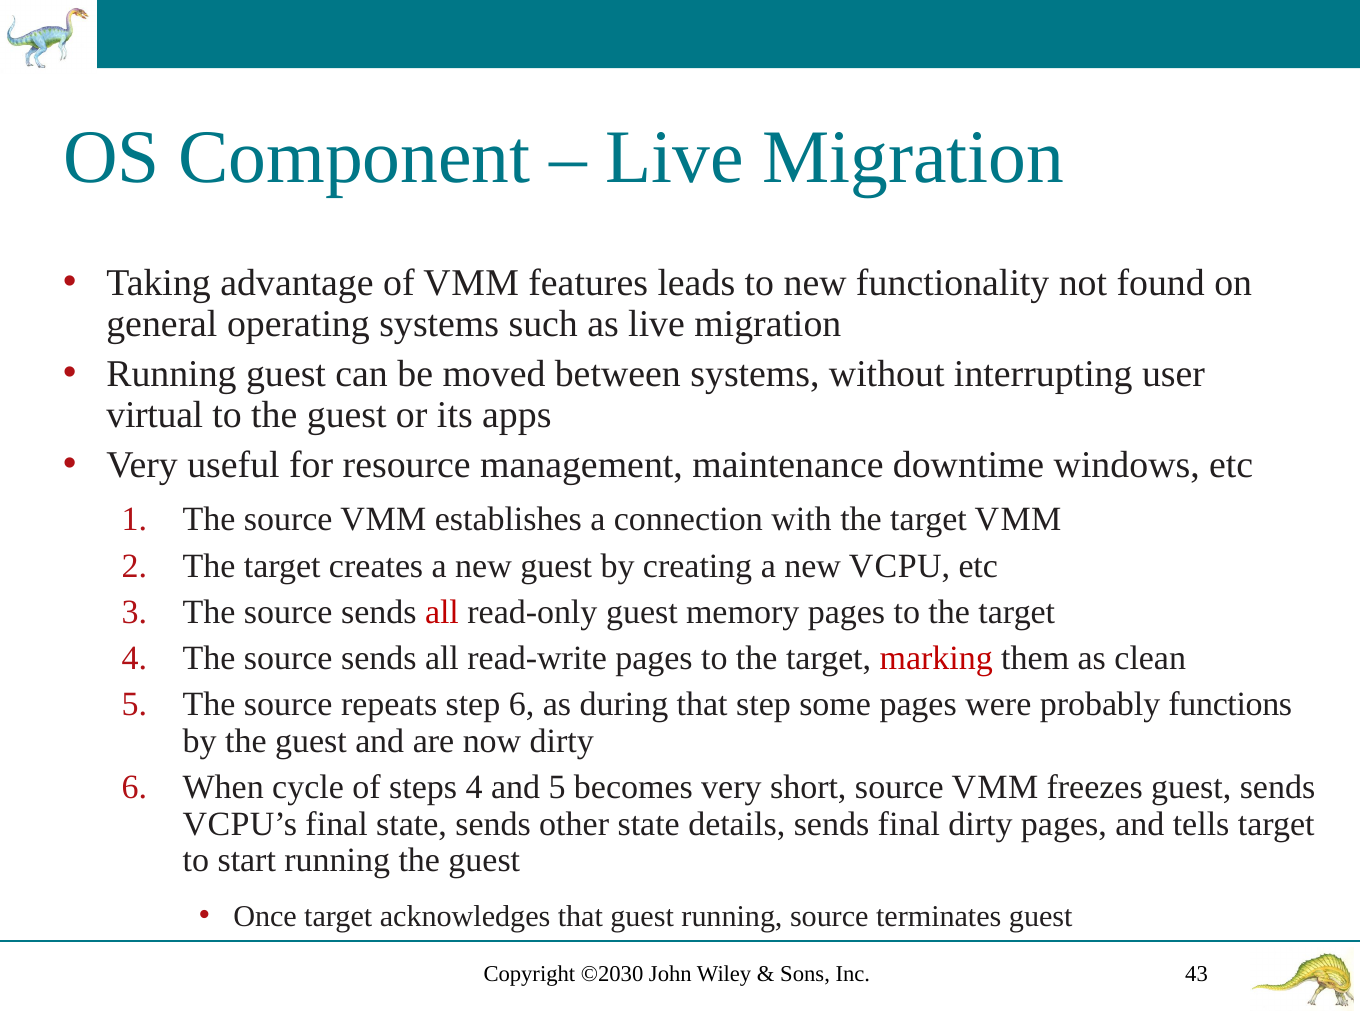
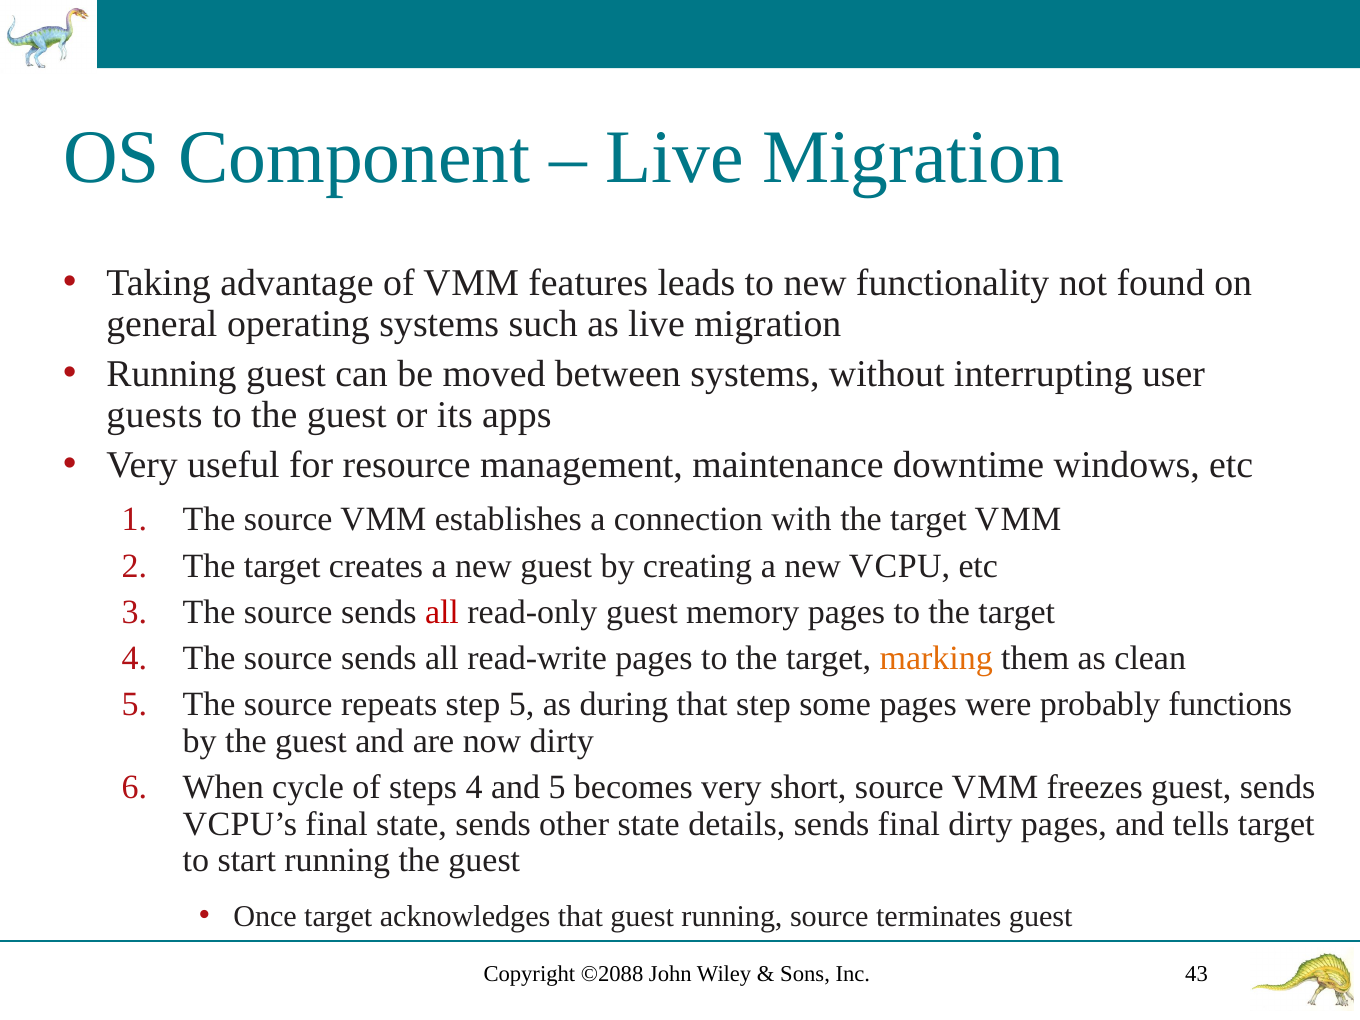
virtual: virtual -> guests (154, 415)
marking colour: red -> orange (936, 658)
step 6: 6 -> 5 (522, 704)
©2030: ©2030 -> ©2088 (612, 974)
